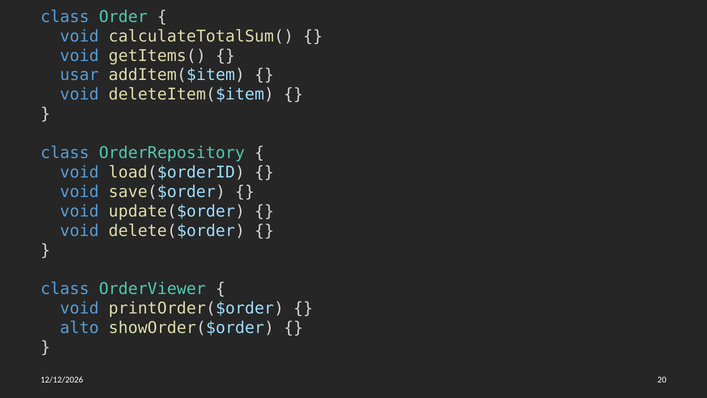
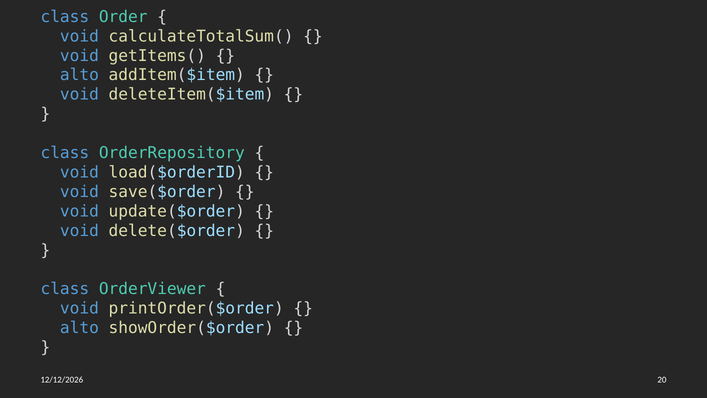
usar: usar -> alto (79, 75)
